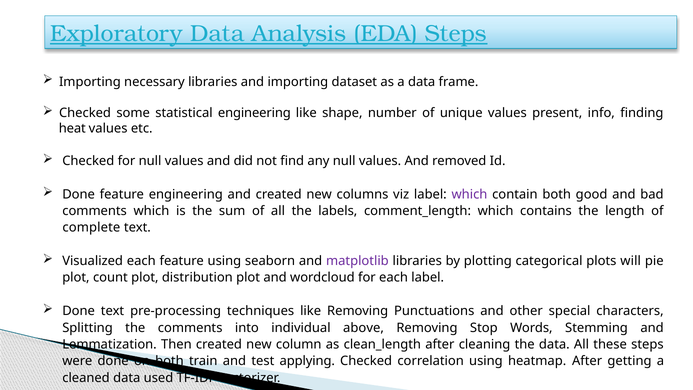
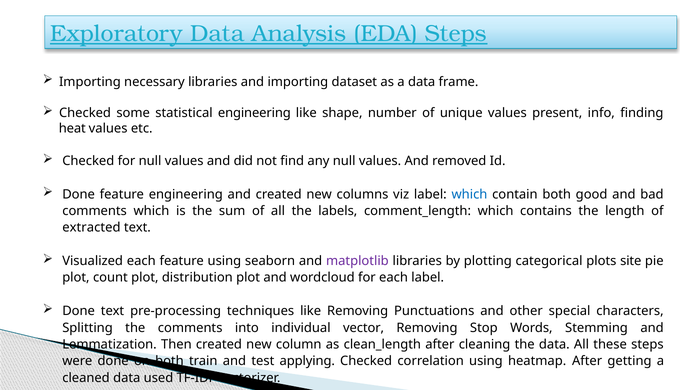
which colour: purple -> blue (469, 194)
complete: complete -> extracted (91, 228)
will: will -> site (631, 261)
above: above -> vector (364, 328)
